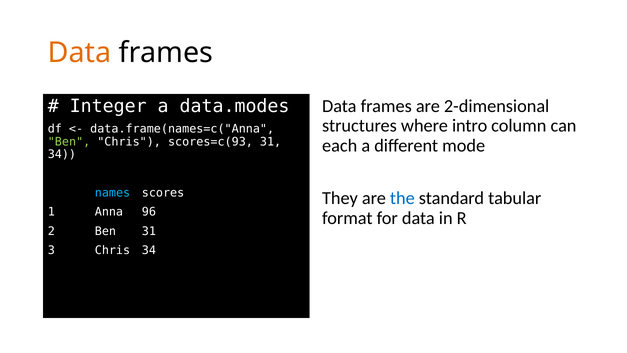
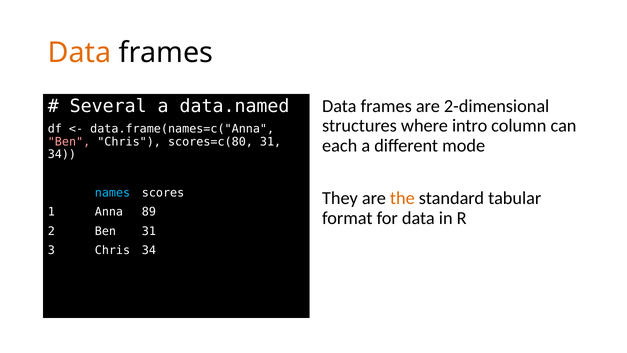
Integer: Integer -> Several (108, 106)
data.modes: data.modes -> data.named (235, 106)
Ben colour: light green -> pink (69, 142)
scores=c(93: scores=c(93 -> scores=c(80 (210, 142)
the colour: blue -> orange (402, 198)
96: 96 -> 89 (149, 212)
